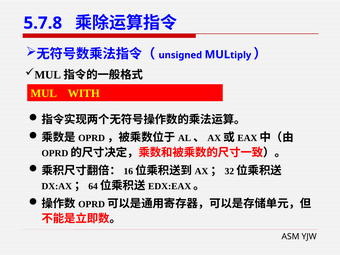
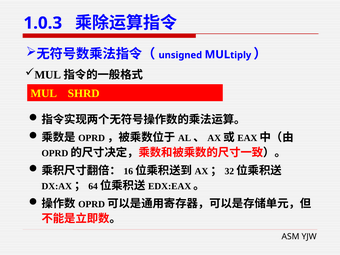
5.7.8: 5.7.8 -> 1.0.3 (43, 23)
WITH: WITH -> SHRD (84, 93)
